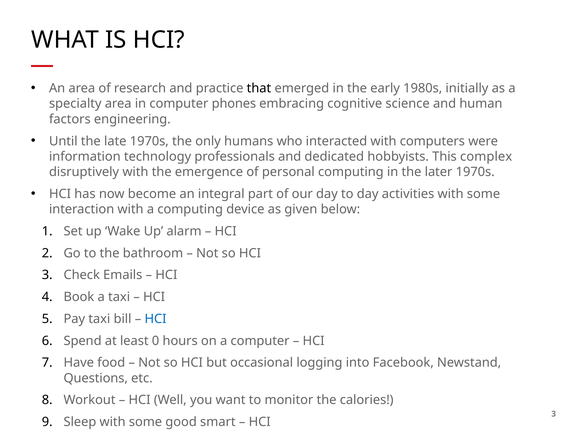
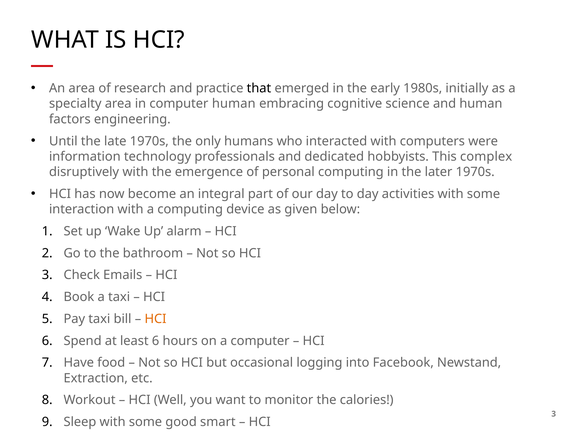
computer phones: phones -> human (234, 104)
HCI colour: blue -> orange (156, 319)
least 0: 0 -> 6 (156, 341)
Questions: Questions -> Extraction (96, 378)
